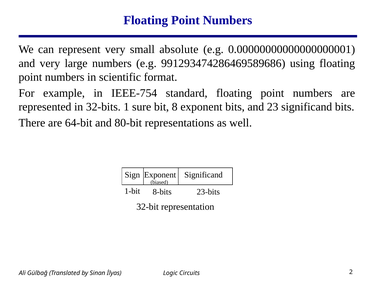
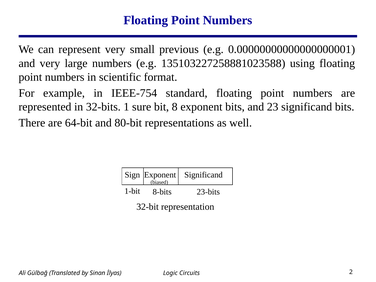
absolute: absolute -> previous (179, 49)
991293474286469589686: 991293474286469589686 -> 135103227258881023588 (223, 63)
